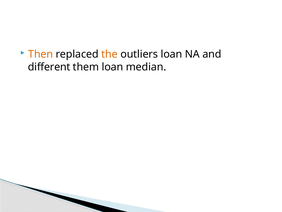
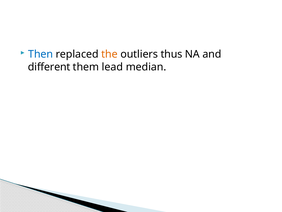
Then colour: orange -> blue (41, 54)
outliers loan: loan -> thus (171, 54)
them loan: loan -> lead (112, 67)
